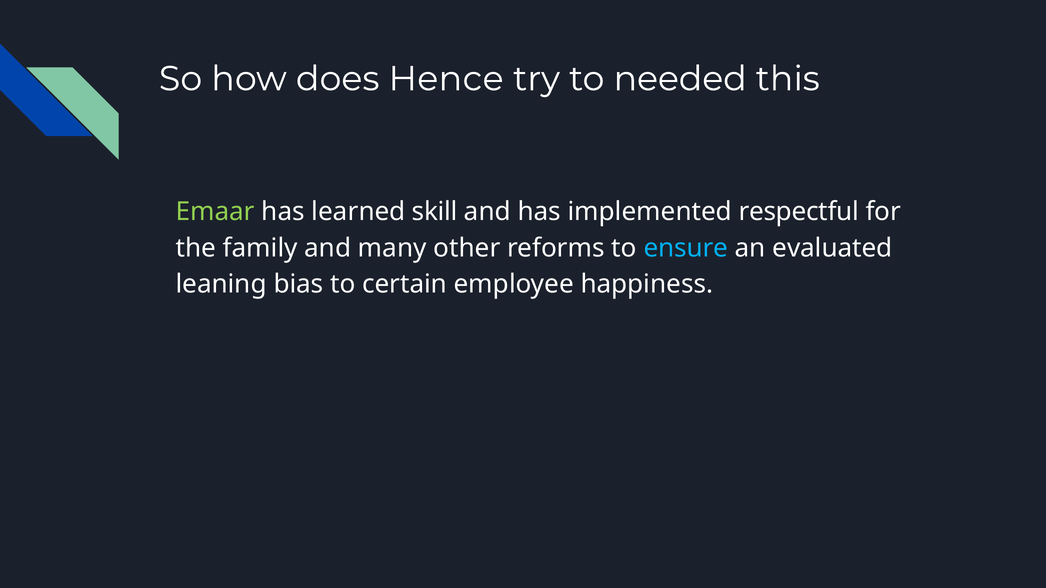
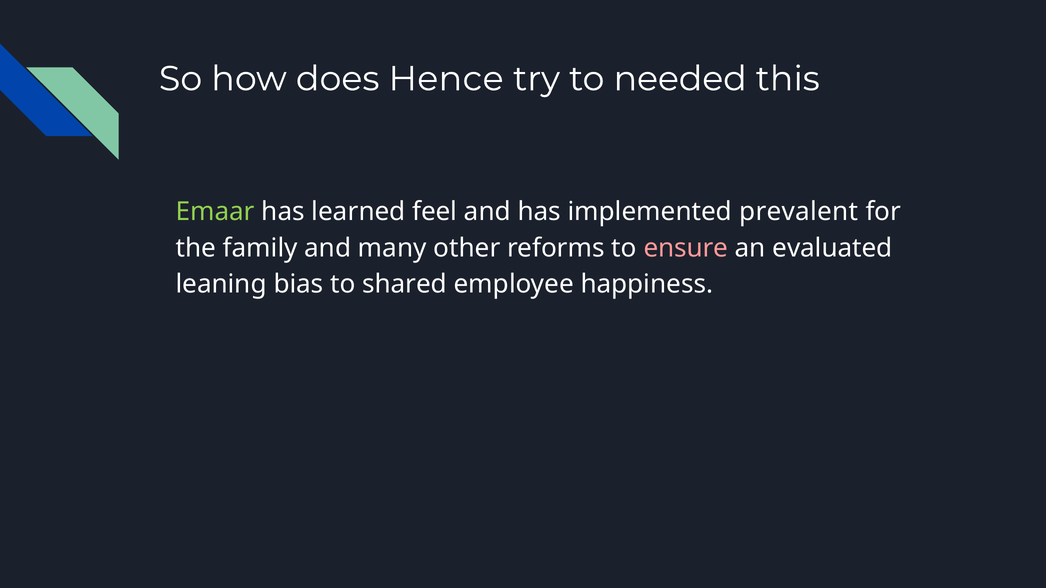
skill: skill -> feel (435, 212)
respectful: respectful -> prevalent (799, 212)
ensure colour: light blue -> pink (686, 248)
certain: certain -> shared (405, 284)
